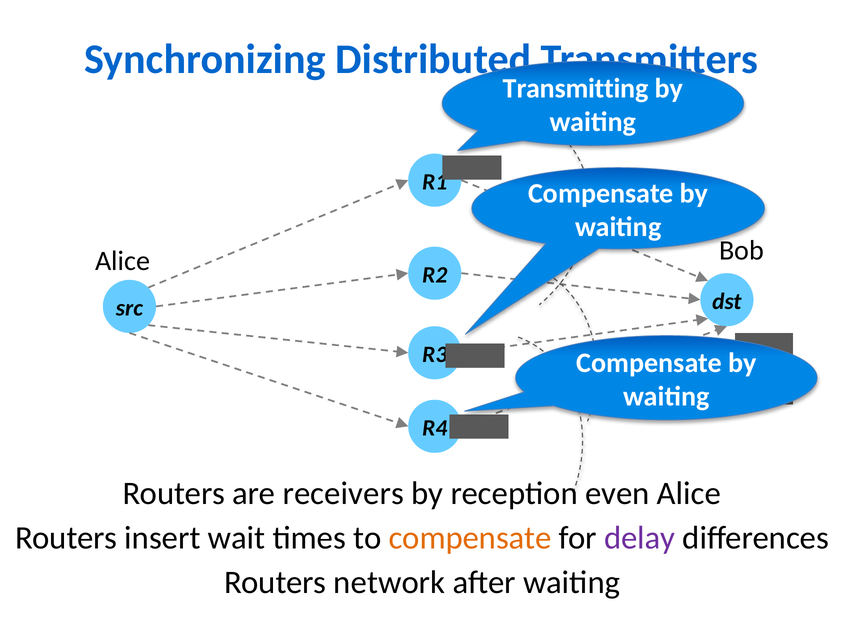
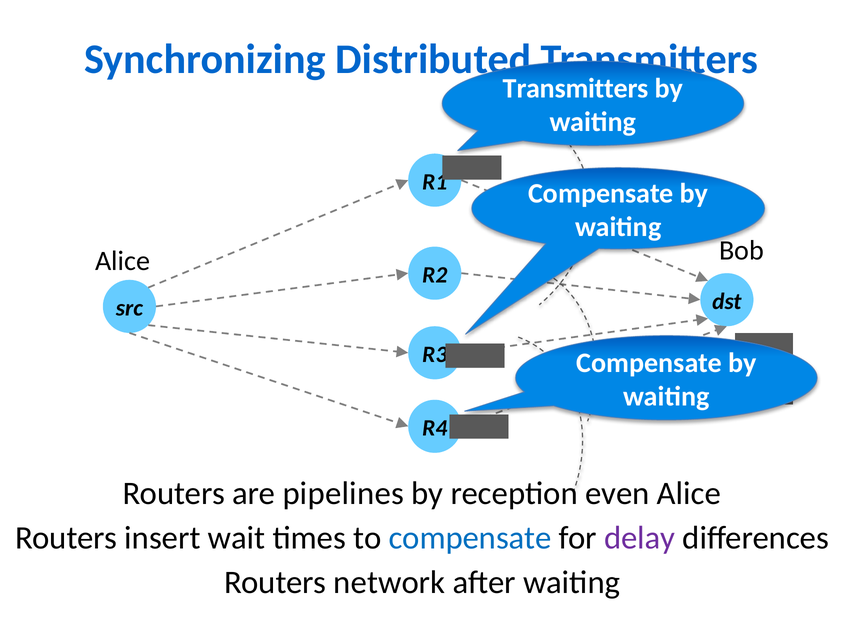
Transmitting: Transmitting -> Transmitters (576, 88)
receivers: receivers -> pipelines (343, 494)
compensate colour: orange -> blue (470, 538)
